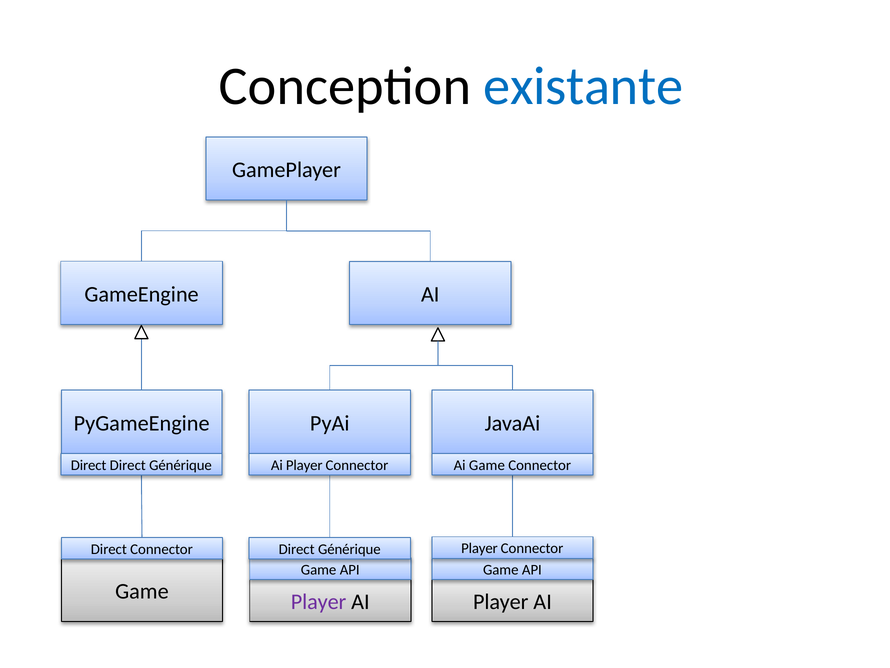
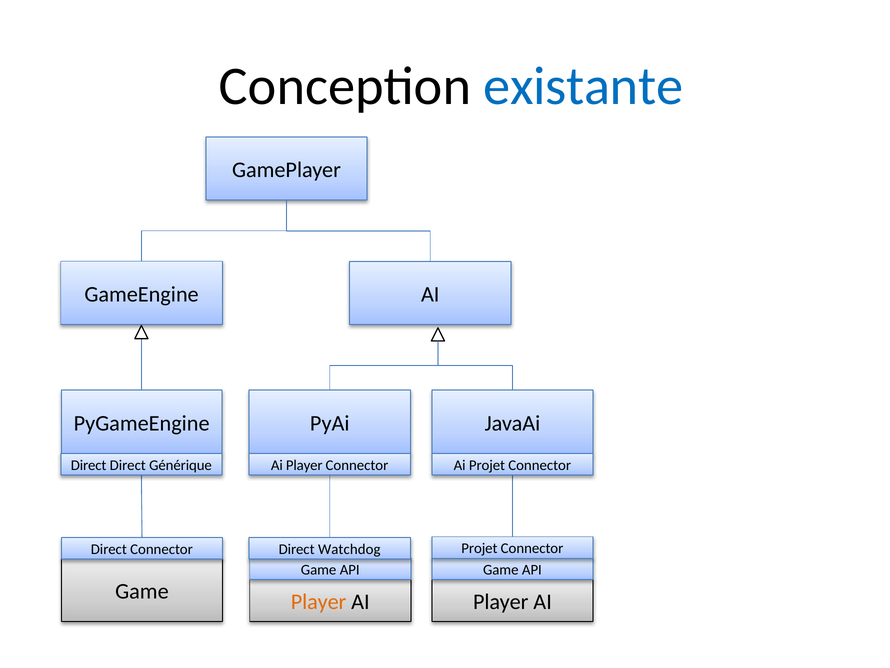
Connector Ai Game: Game -> Projet (487, 465)
Player: Player -> Projet (479, 548)
Générique: Générique -> Watchdog (349, 549)
Player colour: purple -> orange (319, 602)
